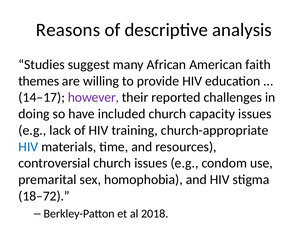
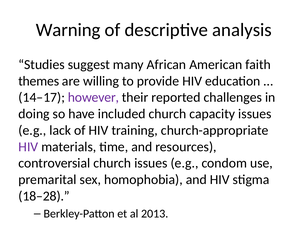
Reasons: Reasons -> Warning (68, 30)
HIV colour: blue -> purple (28, 147)
18–72: 18–72 -> 18–28 (44, 196)
2018: 2018 -> 2013 (155, 214)
